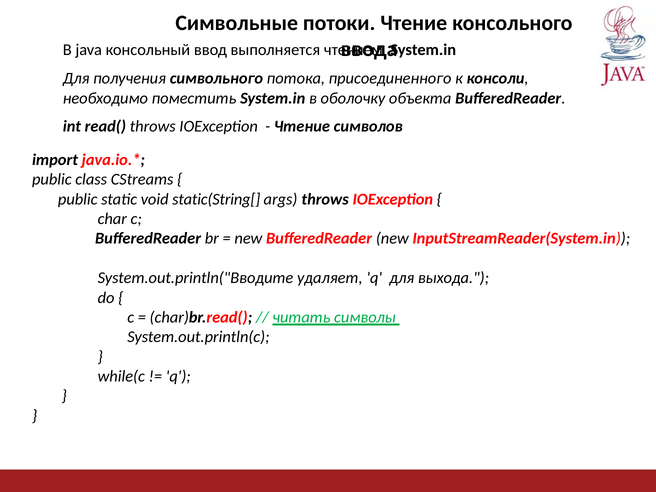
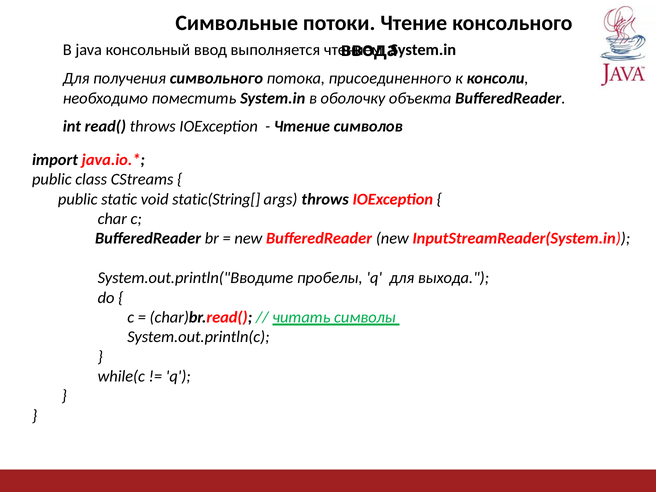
удаляет: удаляет -> пробелы (330, 278)
